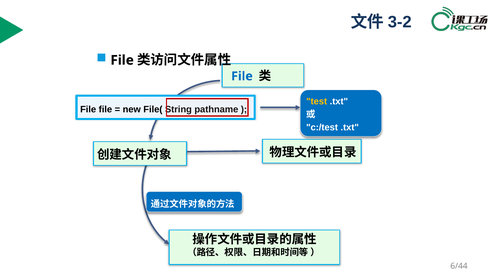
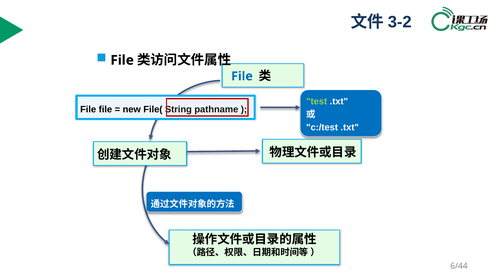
test colour: yellow -> light green (317, 101)
